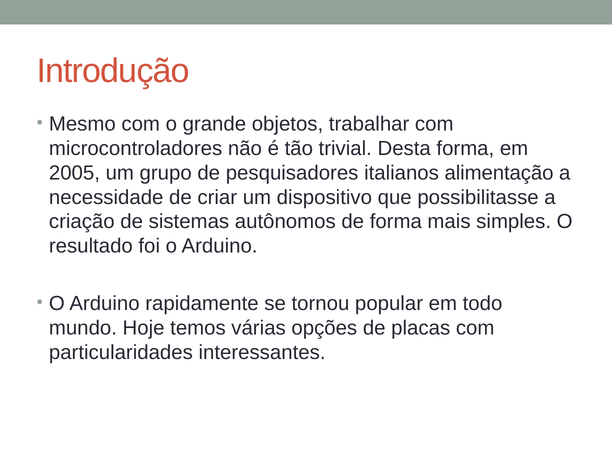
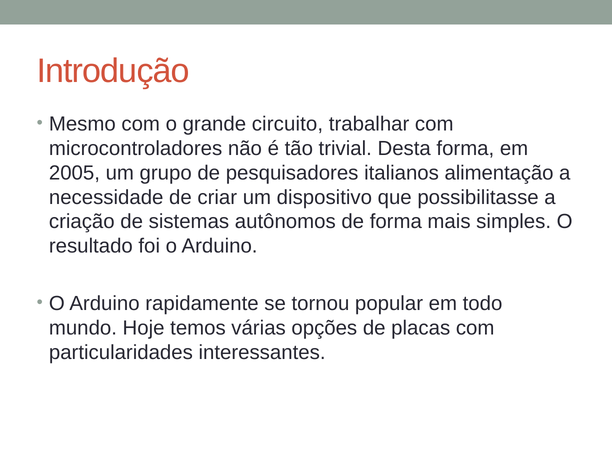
objetos: objetos -> circuito (287, 124)
